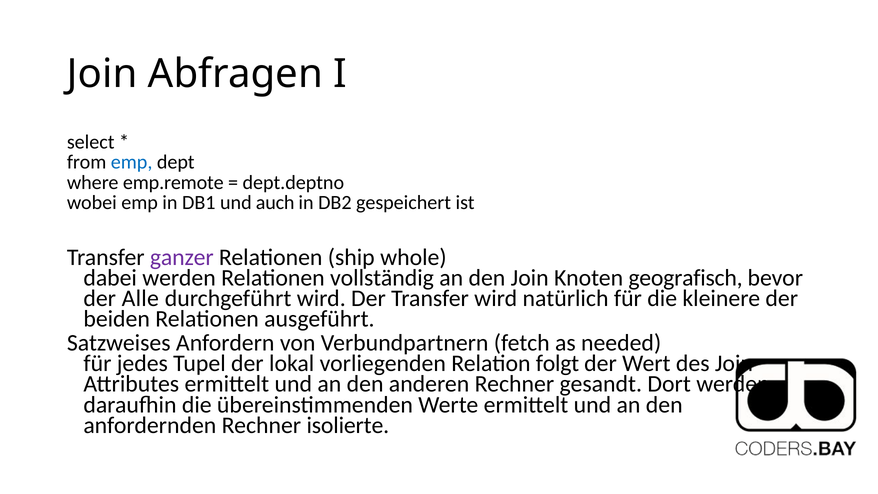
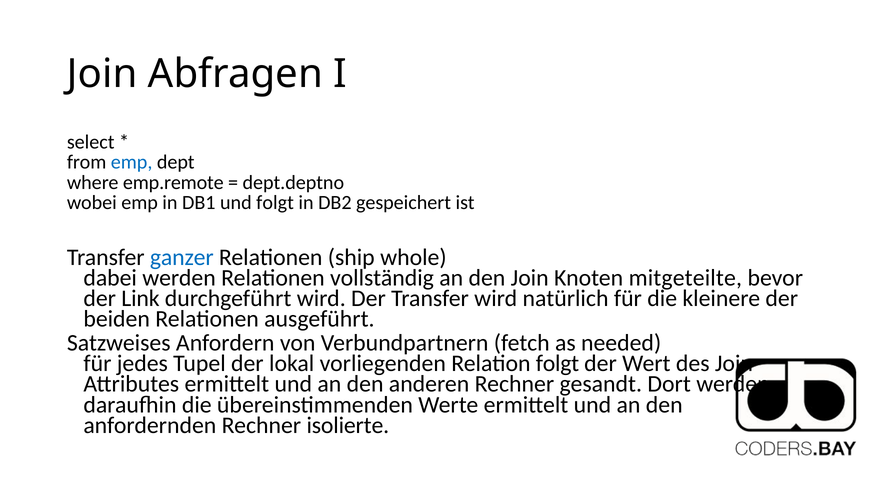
und auch: auch -> folgt (275, 203)
ganzer colour: purple -> blue (182, 257)
geografisch: geografisch -> mitgeteilte (685, 278)
Alle: Alle -> Link (140, 298)
